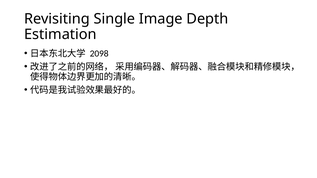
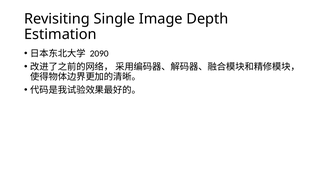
2098: 2098 -> 2090 (99, 54)
